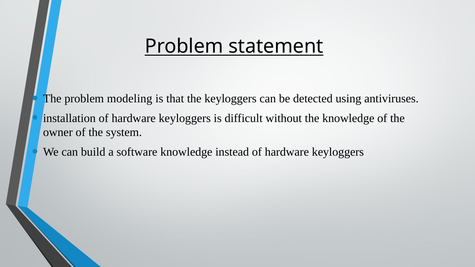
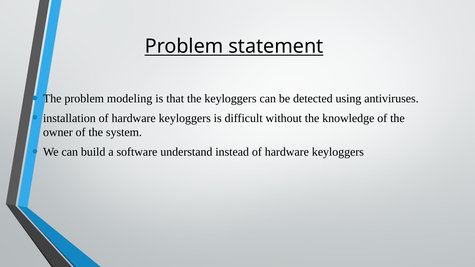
software knowledge: knowledge -> understand (186, 152)
